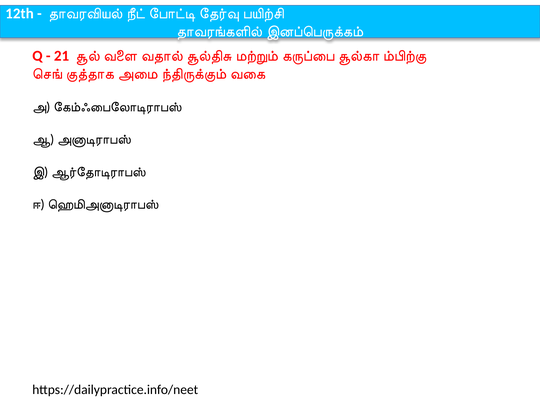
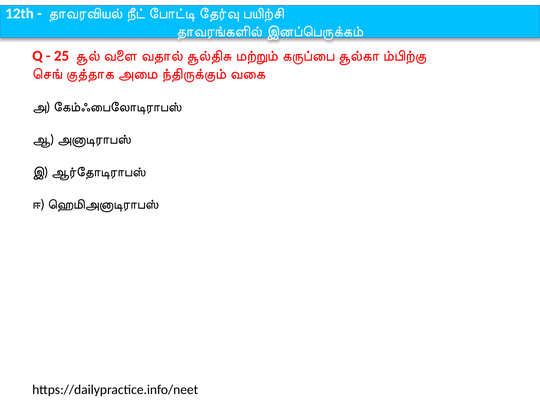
21: 21 -> 25 (62, 56)
